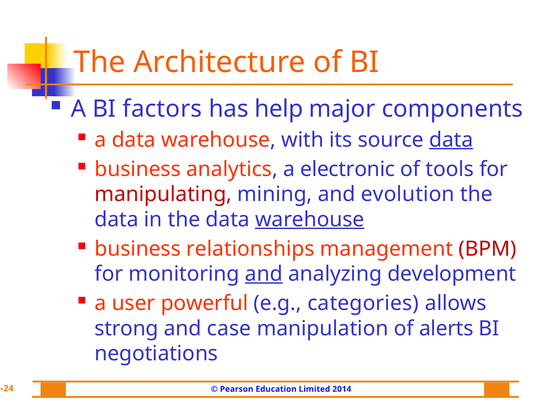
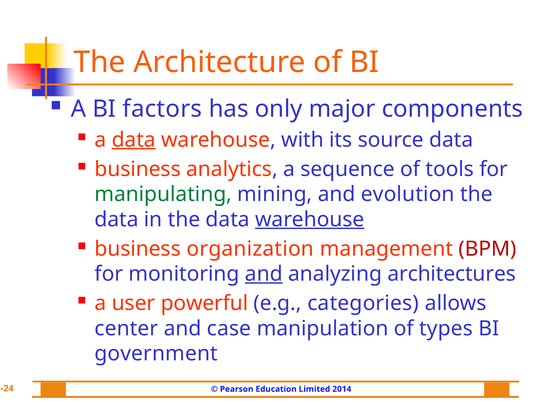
help: help -> only (279, 109)
data underline: none -> present (134, 140)
data underline: present -> none (451, 140)
electronic: electronic -> sequence (348, 169)
manipulating colour: red -> green (163, 195)
relationships: relationships -> organization (250, 249)
development: development -> architectures (452, 274)
strong: strong -> center (126, 329)
alerts: alerts -> types (446, 329)
negotiations: negotiations -> government (156, 354)
